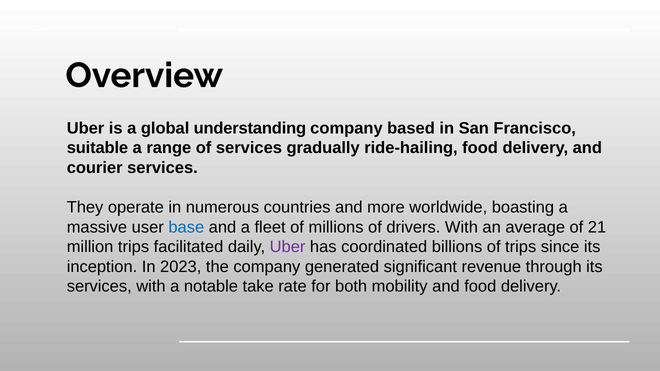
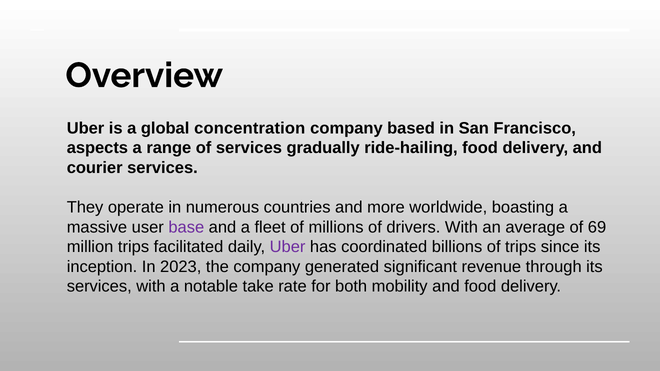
understanding: understanding -> concentration (250, 128)
suitable: suitable -> aspects (97, 148)
base colour: blue -> purple (186, 227)
21: 21 -> 69 (597, 227)
